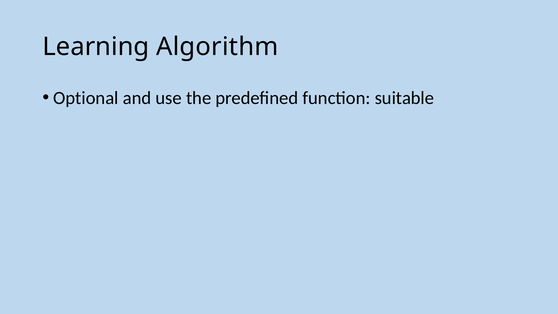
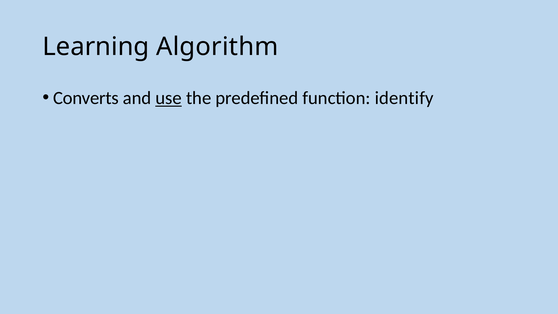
Optional: Optional -> Converts (86, 98)
use underline: none -> present (169, 98)
suitable: suitable -> identify (404, 98)
